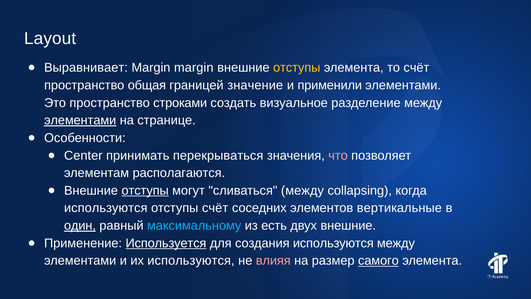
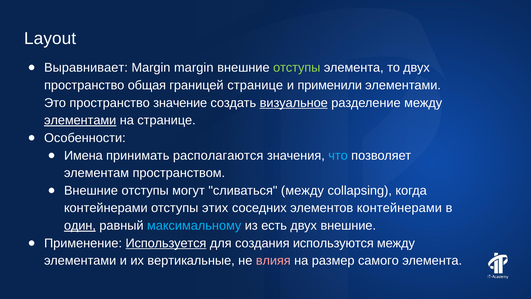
отступы colour: yellow -> light green (297, 68)
то счёт: счёт -> двух (416, 68)
границей значение: значение -> странице (255, 85)
строками: строками -> значение (180, 103)
визуальное underline: none -> present (294, 103)
Center: Center -> Имена (83, 155)
перекрываться: перекрываться -> располагаются (218, 155)
что colour: pink -> light blue (338, 155)
располагаются: располагаются -> пространством (179, 173)
отступы underline: present -> none (145, 190)
используются: используются -> контейнерами (106, 208)
отступы счёт: счёт -> этих (215, 208)
элементов вертикальные: вертикальные -> контейнерами (399, 208)
их используются: используются -> вертикальные (191, 260)
самого underline: present -> none (378, 260)
